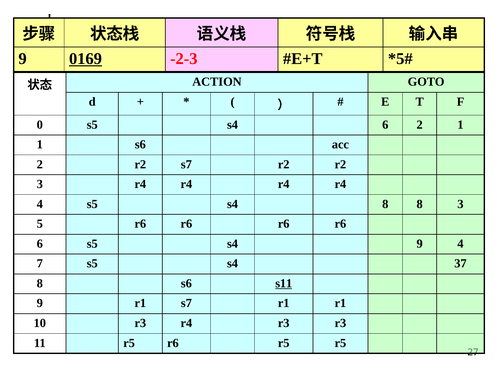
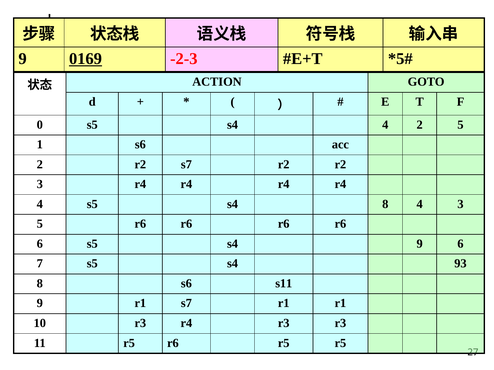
s4 6: 6 -> 4 (385, 125)
2 1: 1 -> 5 (460, 125)
8 8: 8 -> 4 (420, 204)
9 4: 4 -> 6 (460, 244)
37: 37 -> 93 (460, 264)
s11 underline: present -> none (284, 284)
